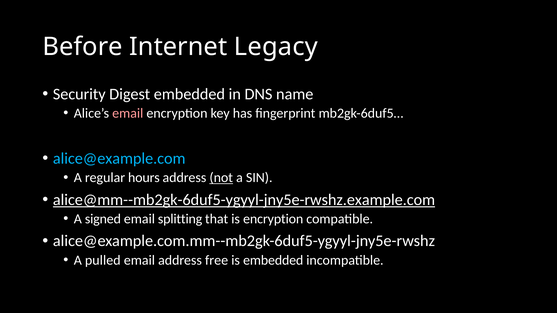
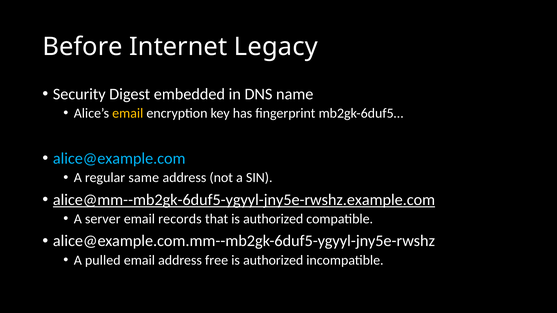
email colour: pink -> yellow (128, 113)
hours: hours -> same (144, 178)
not underline: present -> none (221, 178)
signed: signed -> server (103, 219)
splitting: splitting -> records (180, 219)
that is encryption: encryption -> authorized (273, 219)
embedded: embedded -> authorized (273, 260)
